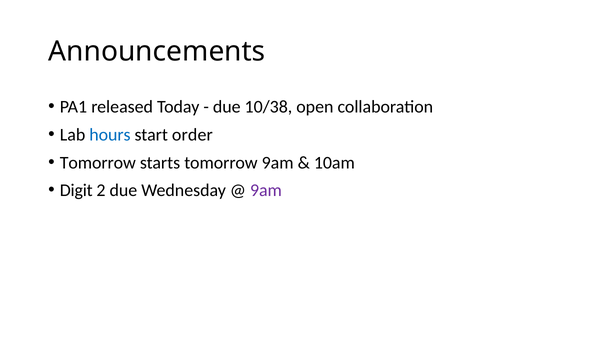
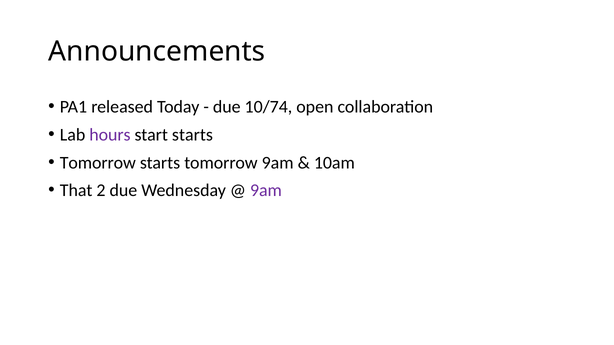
10/38: 10/38 -> 10/74 (268, 107)
hours colour: blue -> purple (110, 135)
start order: order -> starts (192, 135)
Digit: Digit -> That (76, 191)
